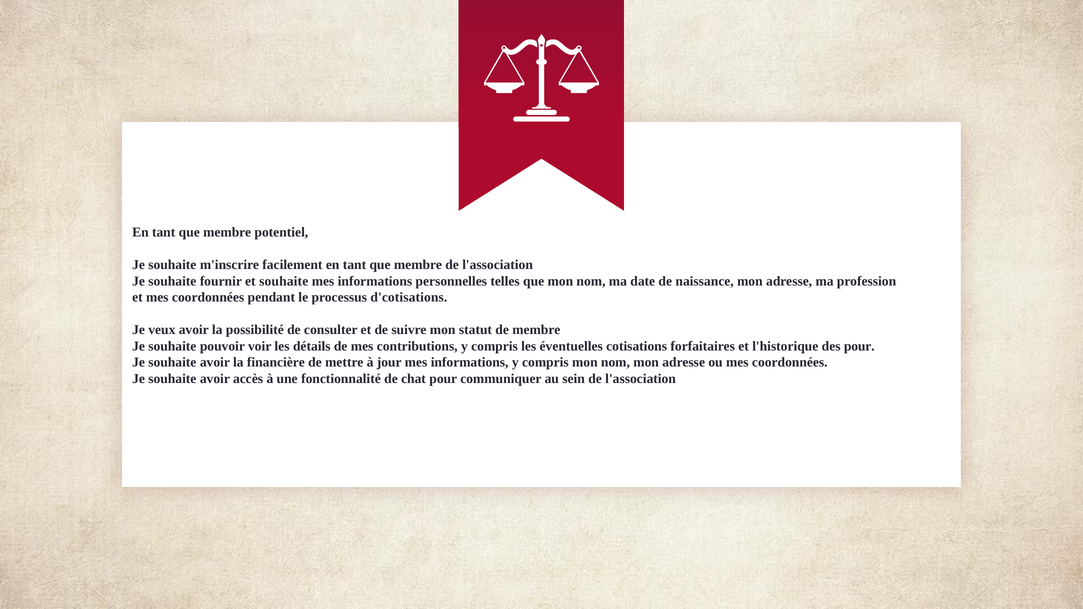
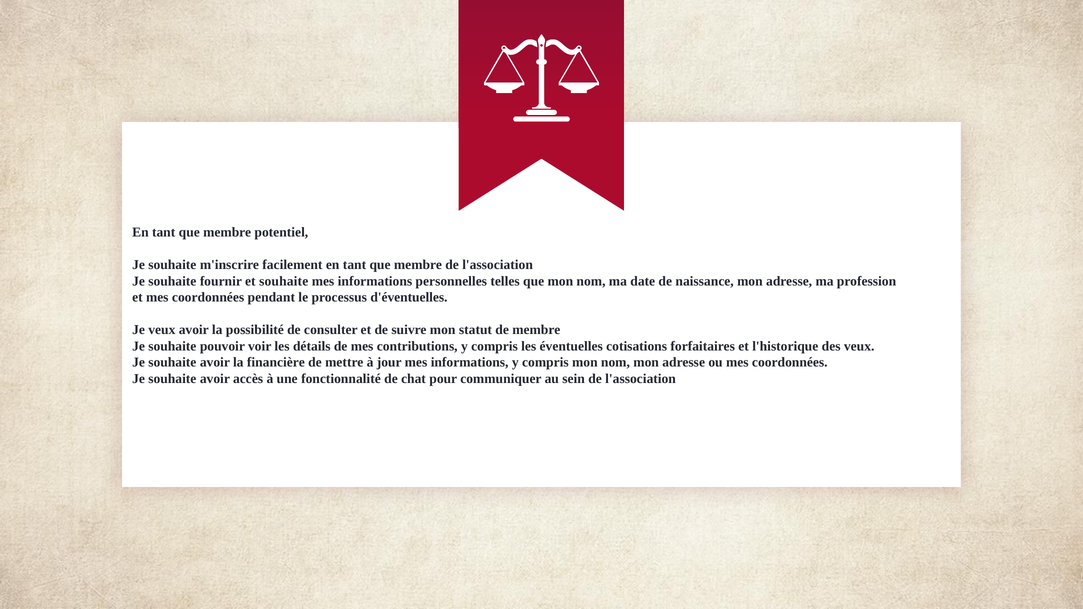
d'cotisations: d'cotisations -> d'éventuelles (409, 297)
des pour: pour -> veux (859, 346)
